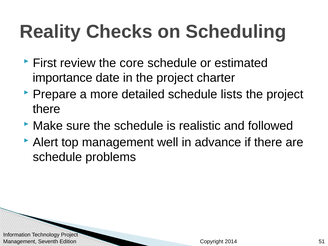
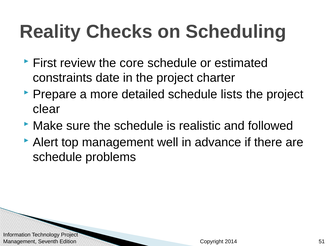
importance: importance -> constraints (62, 78)
there: there -> clear (46, 109)
